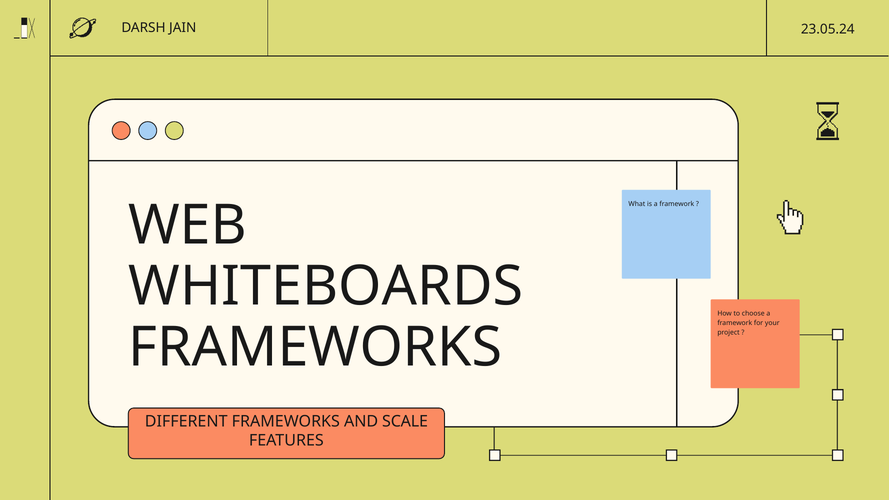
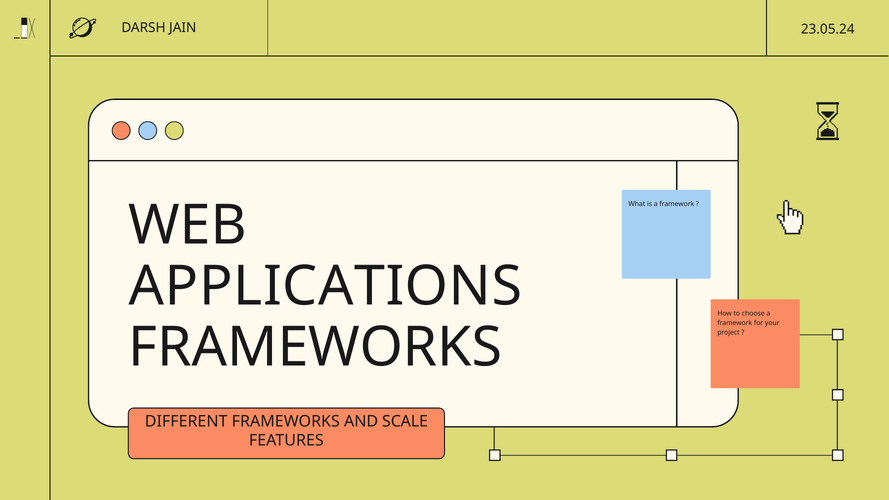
WHITEBOARDS: WHITEBOARDS -> APPLICATIONS (326, 286)
